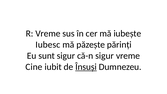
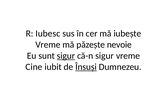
R Vreme: Vreme -> Iubesc (48, 33)
Iubesc: Iubesc -> Vreme (48, 45)
părinți: părinți -> nevoie (119, 45)
sigur underline: none -> present (66, 56)
